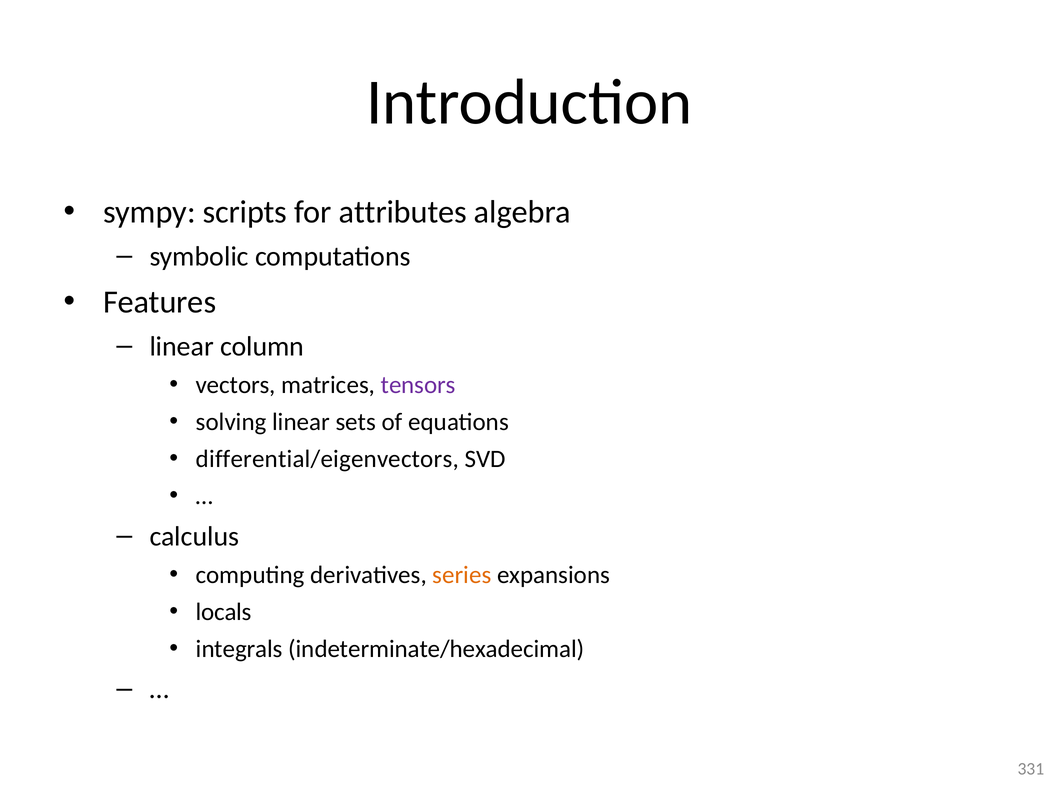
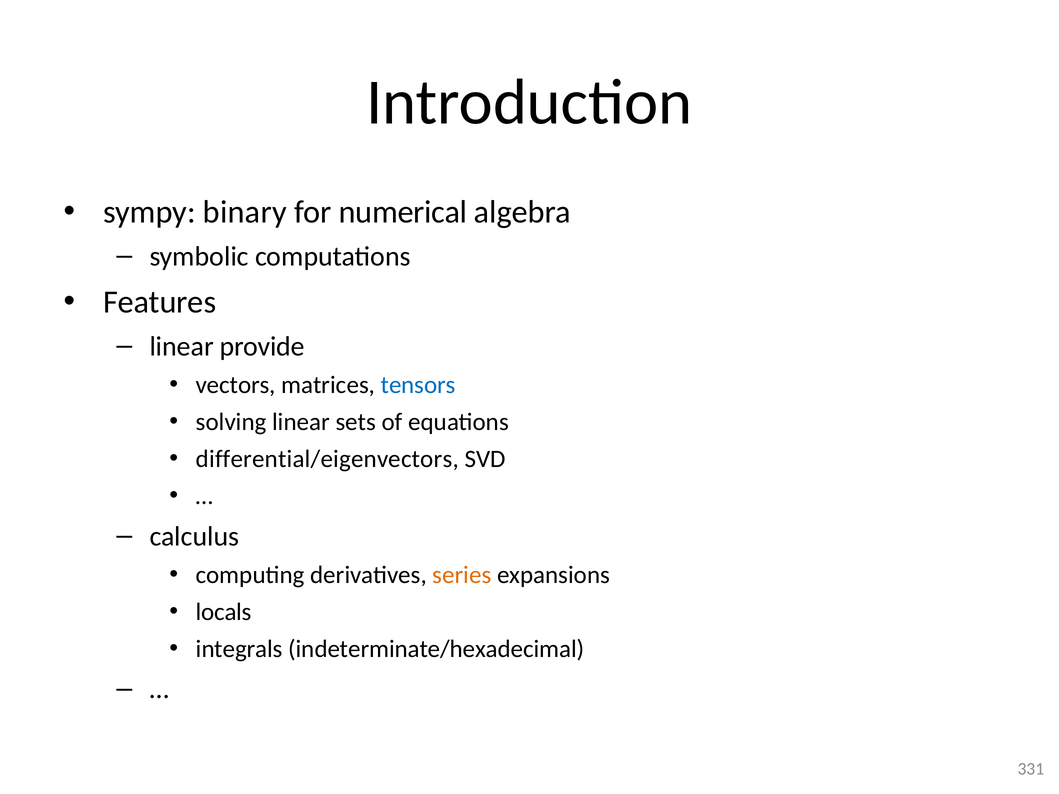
scripts: scripts -> binary (245, 212)
attributes: attributes -> numerical (403, 212)
column: column -> provide (262, 346)
tensors colour: purple -> blue (418, 385)
